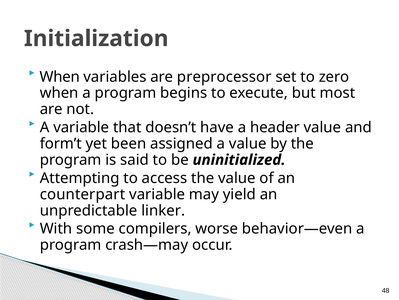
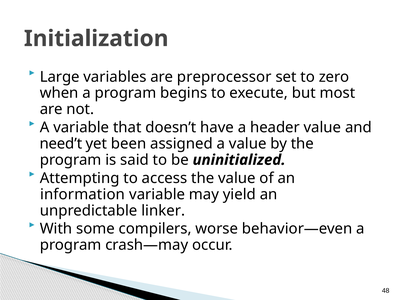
When: When -> Large (60, 77)
form’t: form’t -> need’t (61, 143)
counterpart: counterpart -> information (82, 194)
